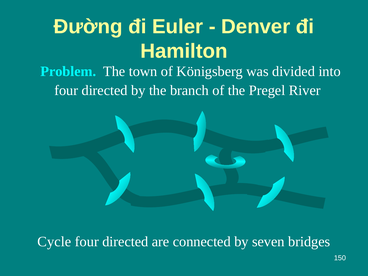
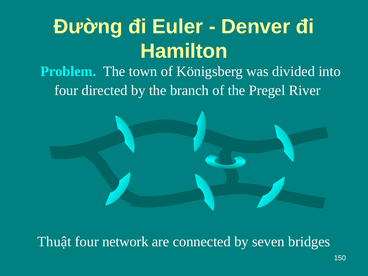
Cycle: Cycle -> Thuật (54, 242)
directed: directed -> network (125, 242)
